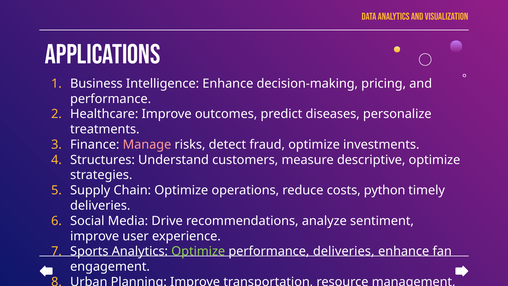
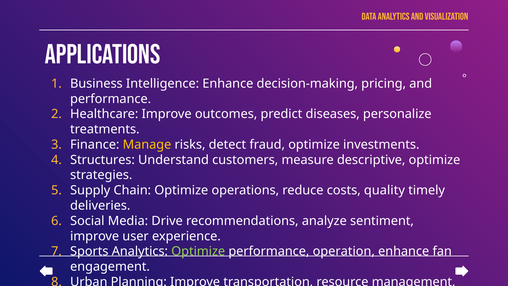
Manage colour: pink -> yellow (147, 145)
costs python: python -> quality (384, 190)
performance deliveries: deliveries -> operation (344, 251)
